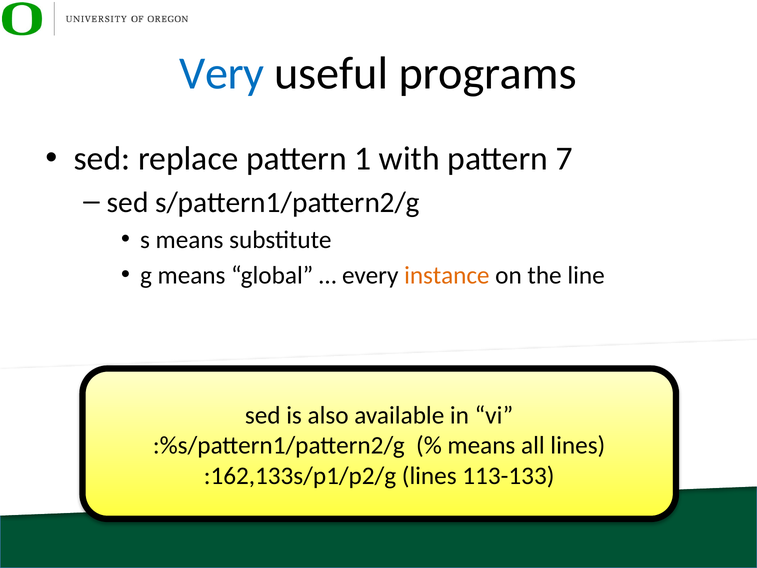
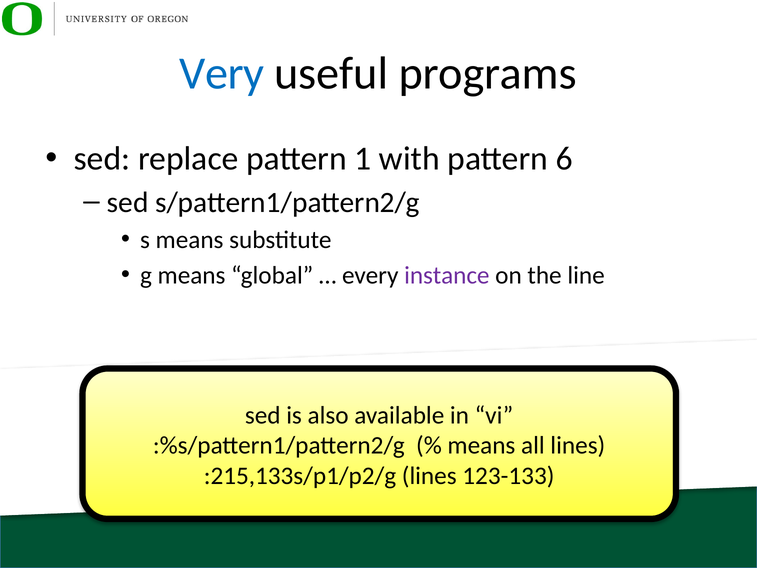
7: 7 -> 6 (564, 159)
instance colour: orange -> purple (447, 275)
:162,133s/p1/p2/g: :162,133s/p1/p2/g -> :215,133s/p1/p2/g (300, 476)
113-133: 113-133 -> 123-133 (508, 476)
